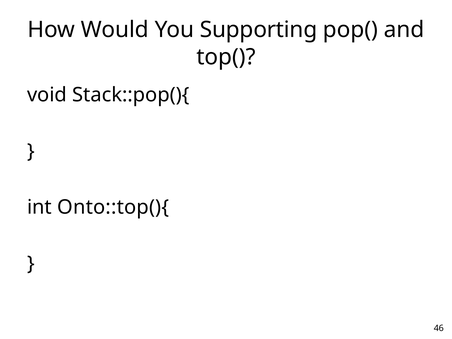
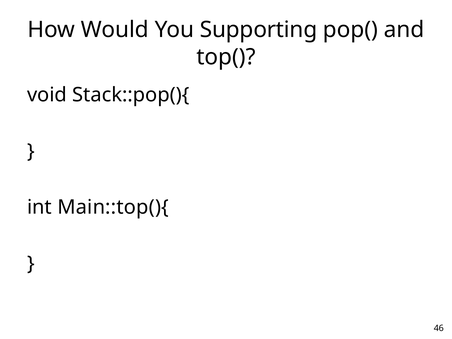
Onto::top(){: Onto::top(){ -> Main::top(){ (113, 207)
